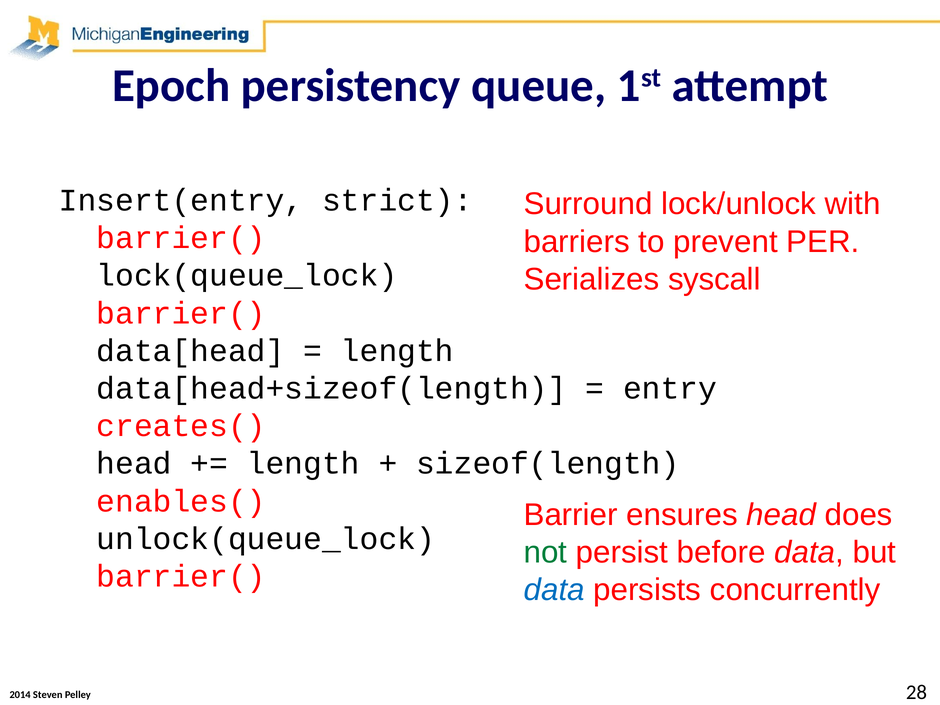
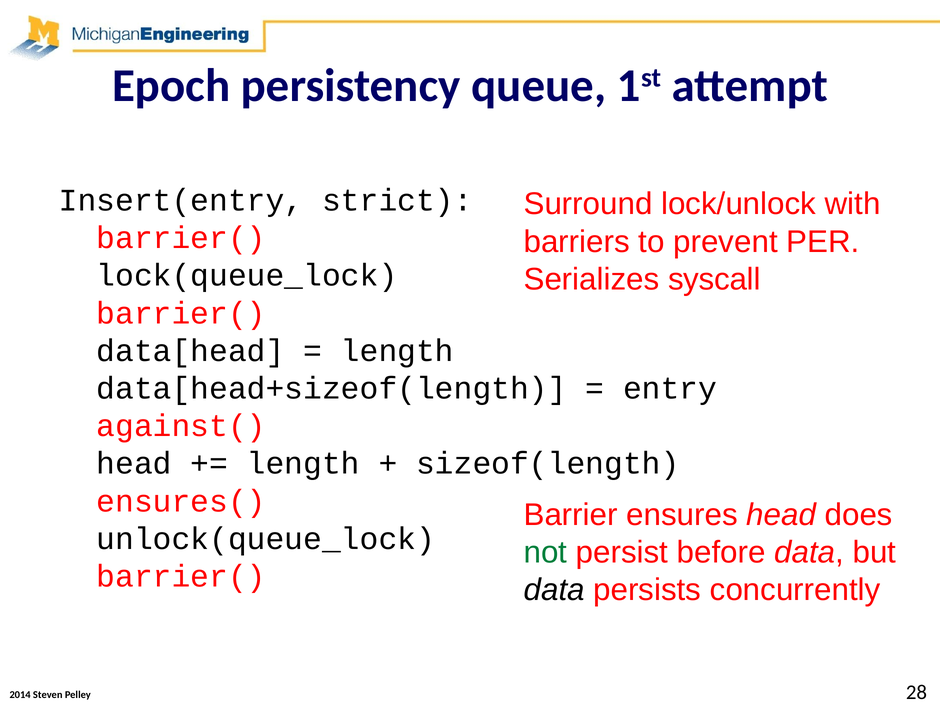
creates(: creates( -> against( (181, 426)
enables(: enables( -> ensures( (181, 501)
data colour: blue -> black (554, 590)
